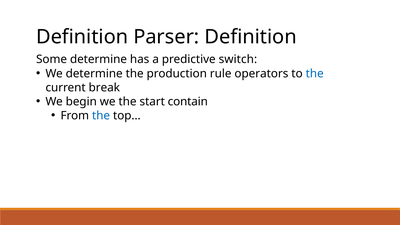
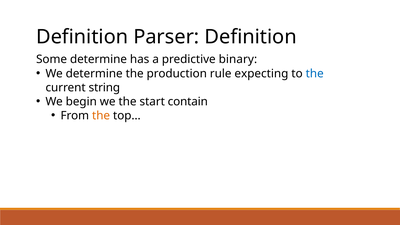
switch: switch -> binary (238, 59)
operators: operators -> expecting (261, 73)
break: break -> string (104, 87)
the colour: blue -> orange (101, 116)
